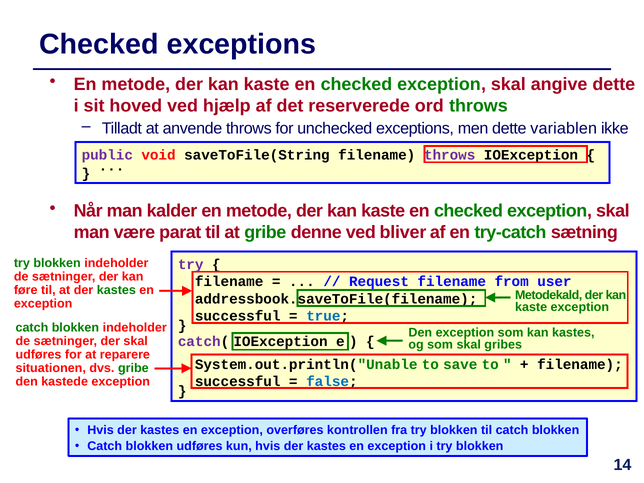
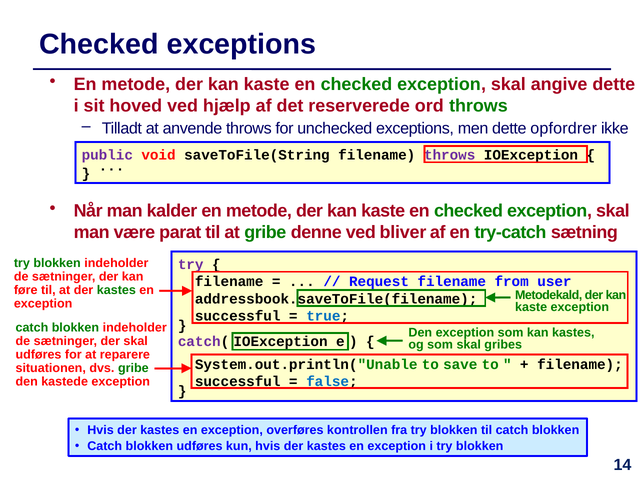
variablen: variablen -> opfordrer (564, 129)
